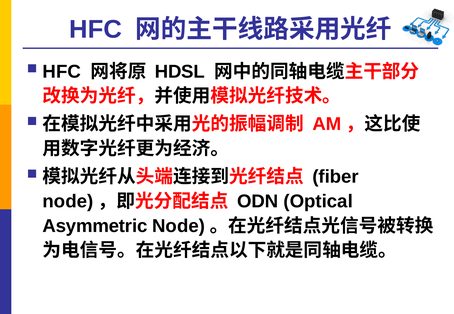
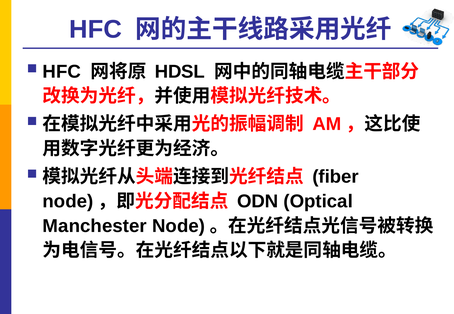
Asymmetric: Asymmetric -> Manchester (95, 226)
